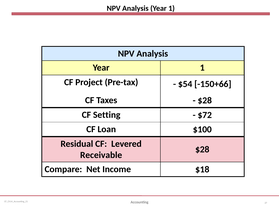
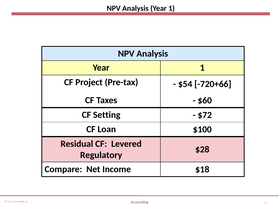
-150+66: -150+66 -> -720+66 (213, 84)
$28: $28 -> $60 (205, 101)
Receivable: Receivable -> Regulatory (101, 155)
